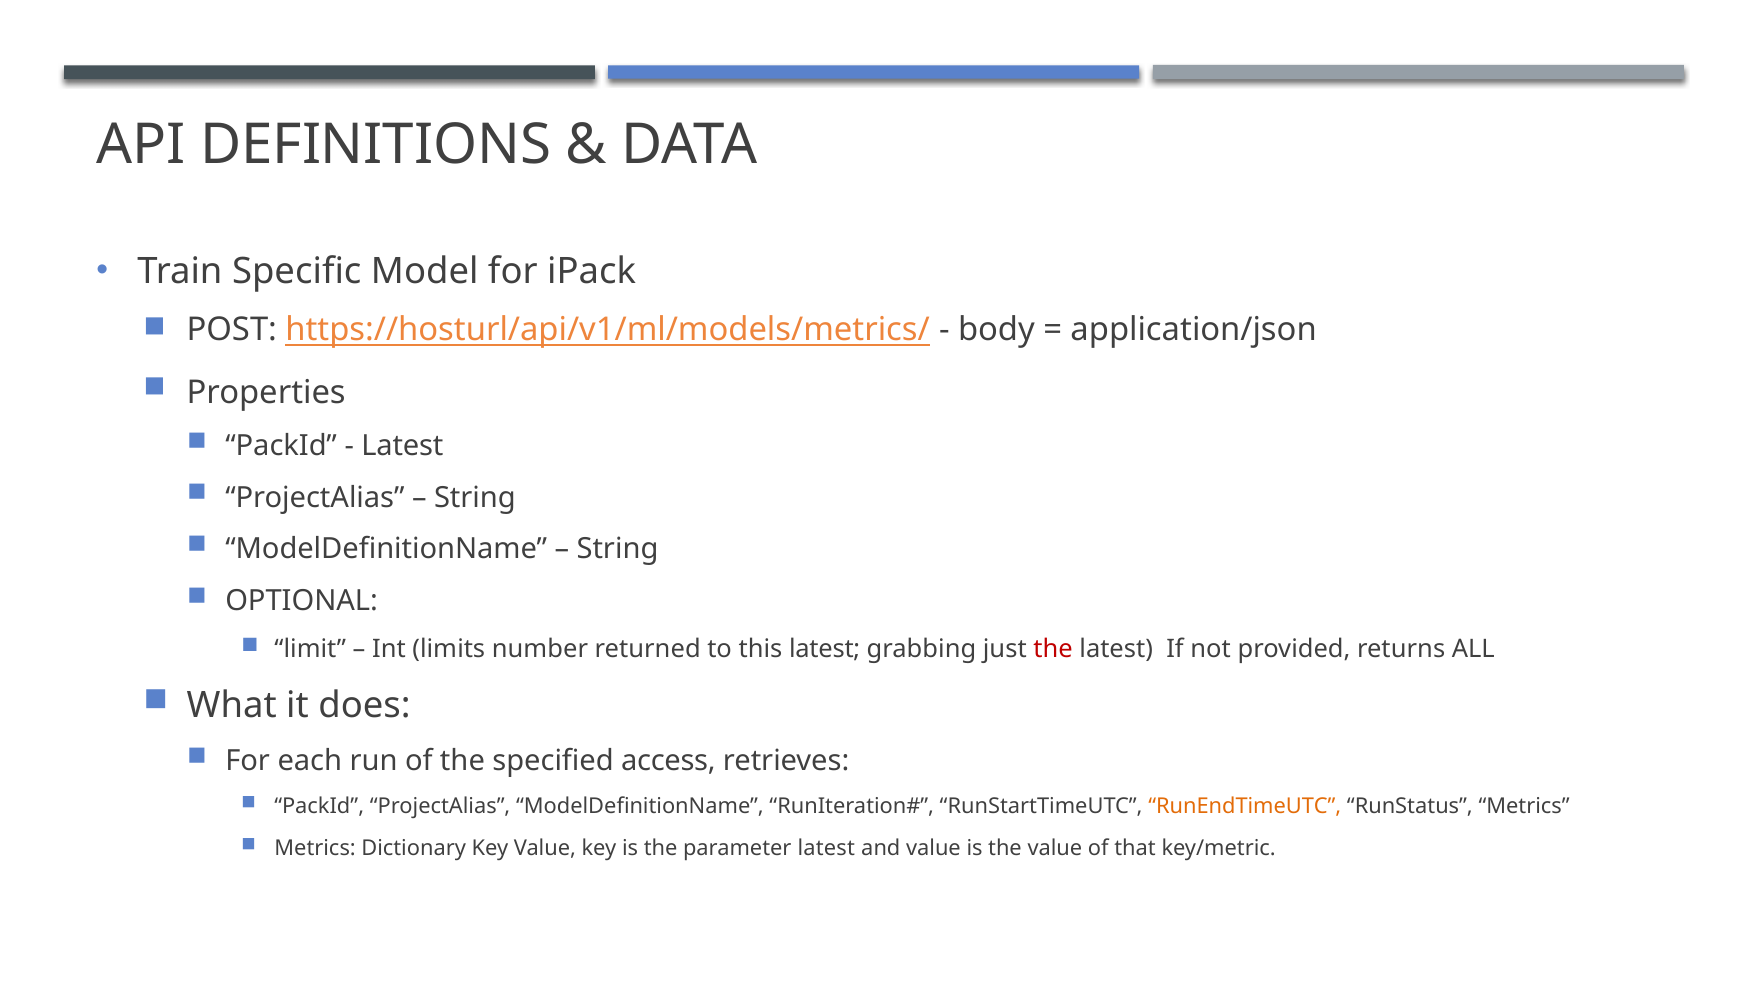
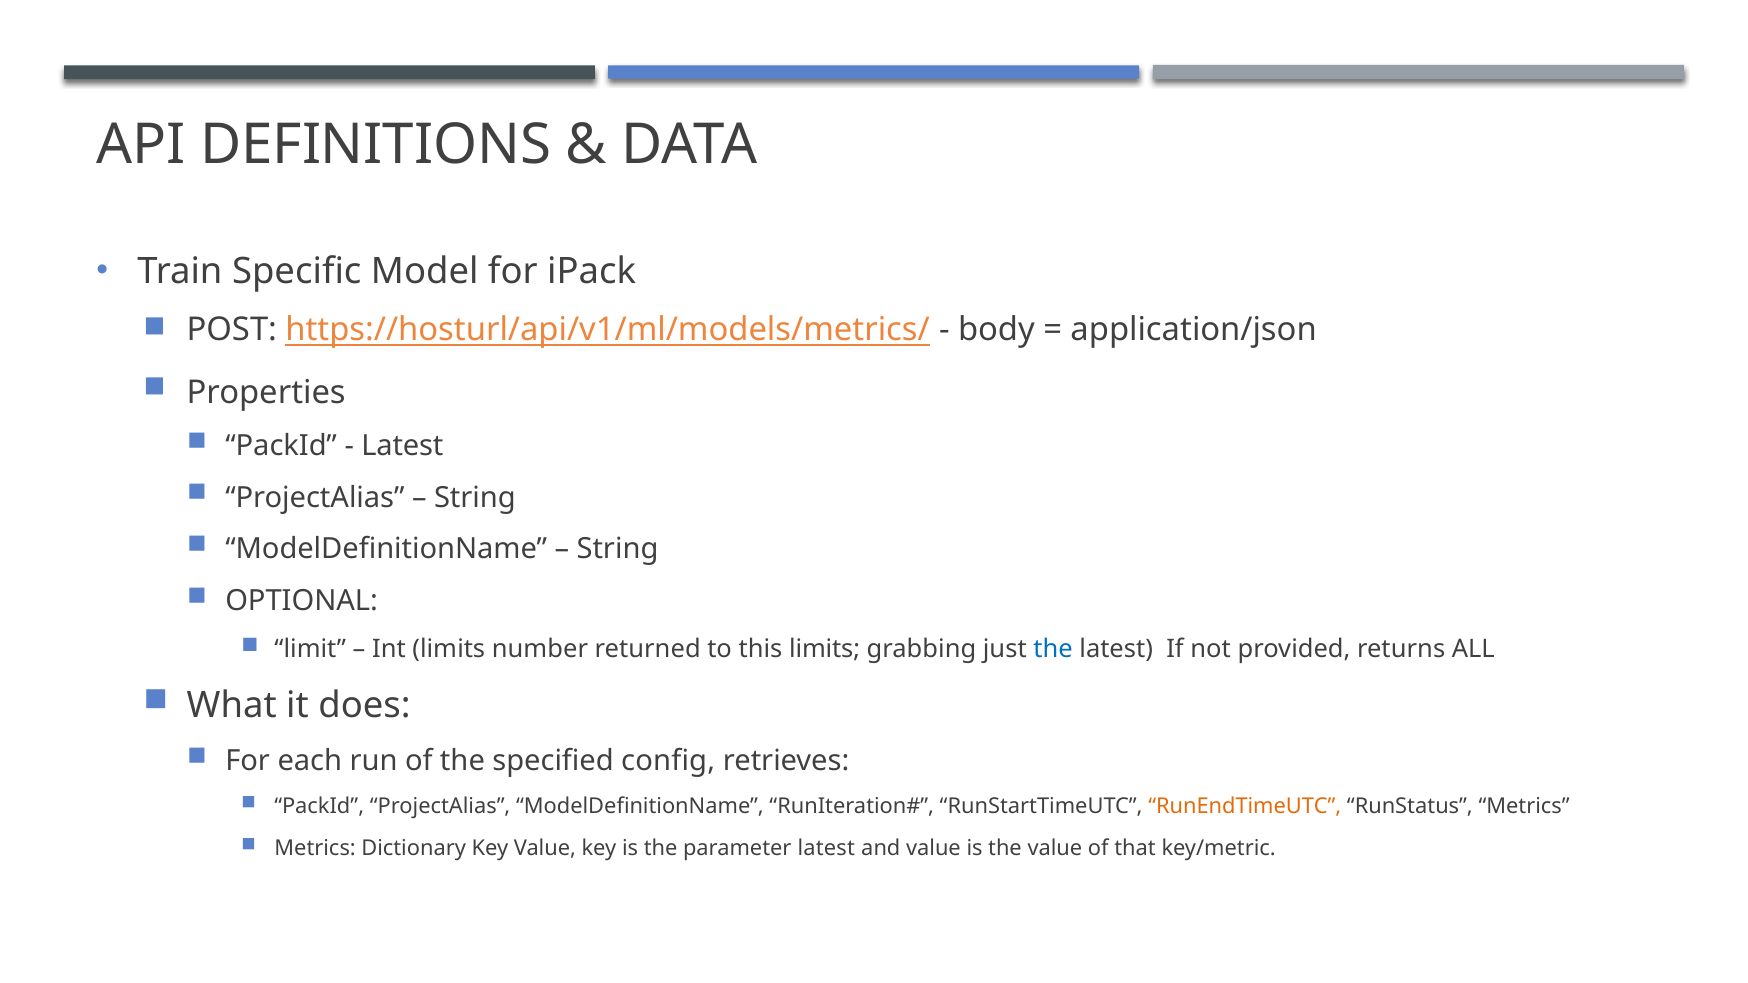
this latest: latest -> limits (825, 650)
the colour: red -> blue (1053, 650)
access: access -> config (668, 761)
